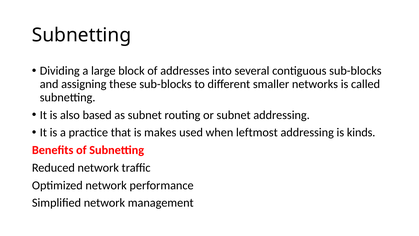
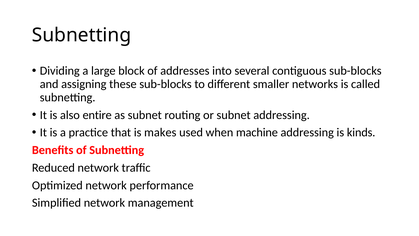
based: based -> entire (97, 115)
leftmost: leftmost -> machine (257, 132)
